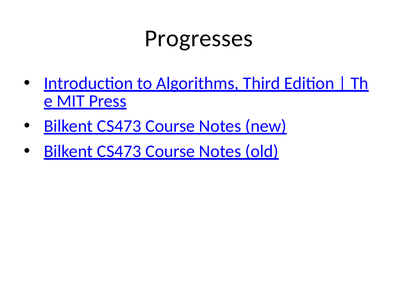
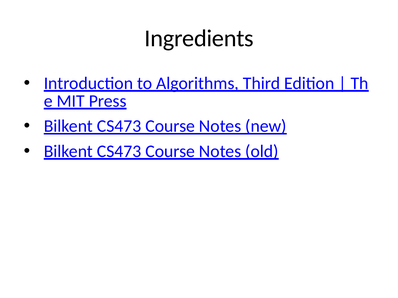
Progresses: Progresses -> Ingredients (199, 39)
